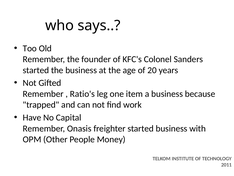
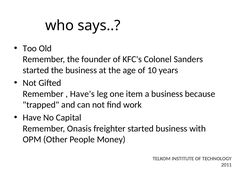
20: 20 -> 10 (152, 70)
Ratio's: Ratio's -> Have's (82, 94)
